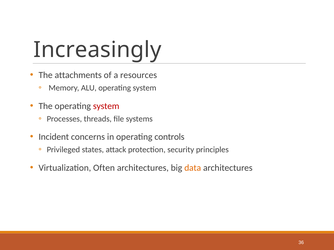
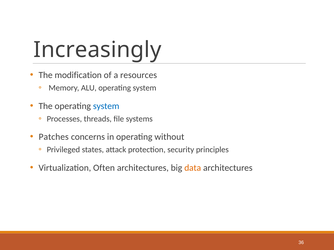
attachments: attachments -> modification (78, 75)
system colour: red -> blue (106, 106)
Incident: Incident -> Patches (54, 137)
controls: controls -> without (169, 137)
